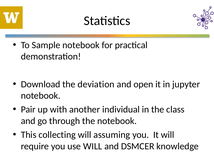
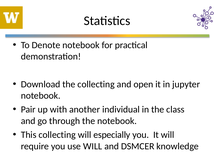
Sample: Sample -> Denote (46, 45)
the deviation: deviation -> collecting (96, 84)
assuming: assuming -> especially (112, 134)
